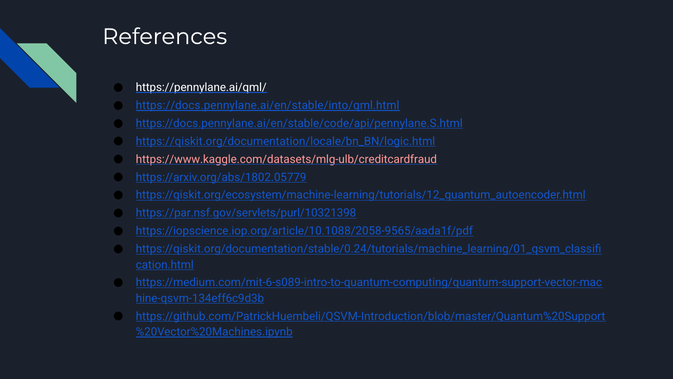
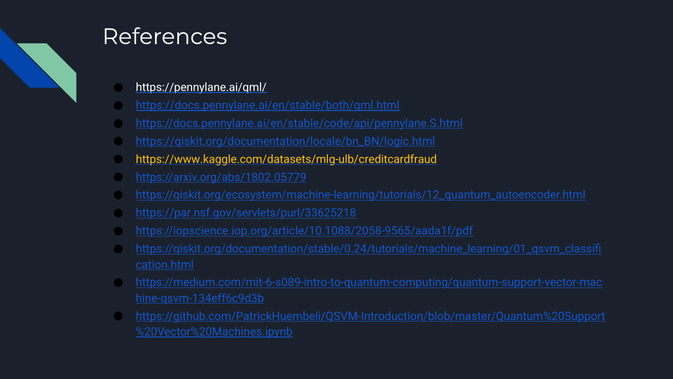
https://docs.pennylane.ai/en/stable/into/qml.html: https://docs.pennylane.ai/en/stable/into/qml.html -> https://docs.pennylane.ai/en/stable/both/qml.html (268, 105)
https://www.kaggle.com/datasets/mlg-ulb/creditcardfraud colour: pink -> yellow (286, 159)
https://par.nsf.gov/servlets/purl/10321398: https://par.nsf.gov/servlets/purl/10321398 -> https://par.nsf.gov/servlets/purl/33625218 (246, 213)
